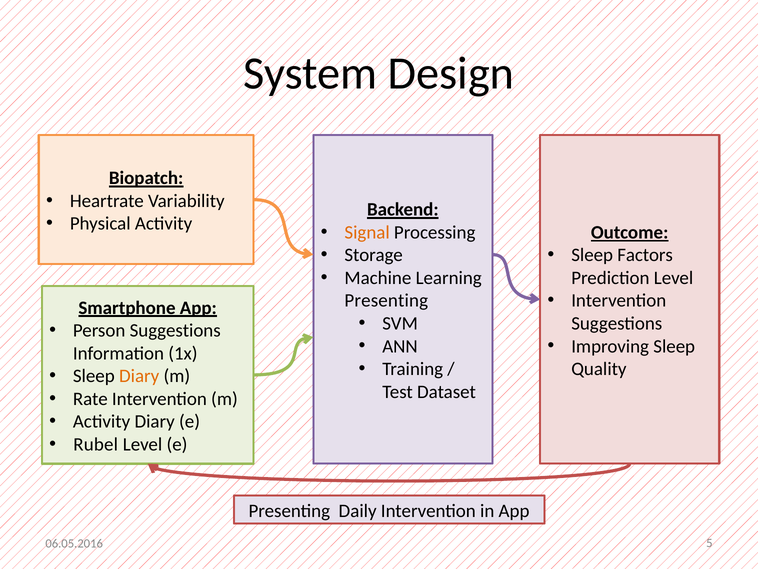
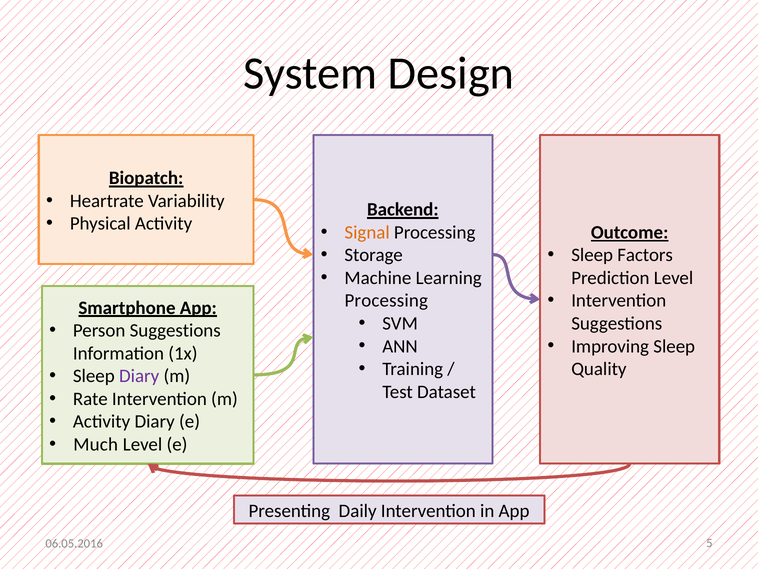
Presenting: Presenting -> Processing (386, 300)
Diary colour: orange -> purple (139, 376)
Rubel: Rubel -> Much (96, 444)
